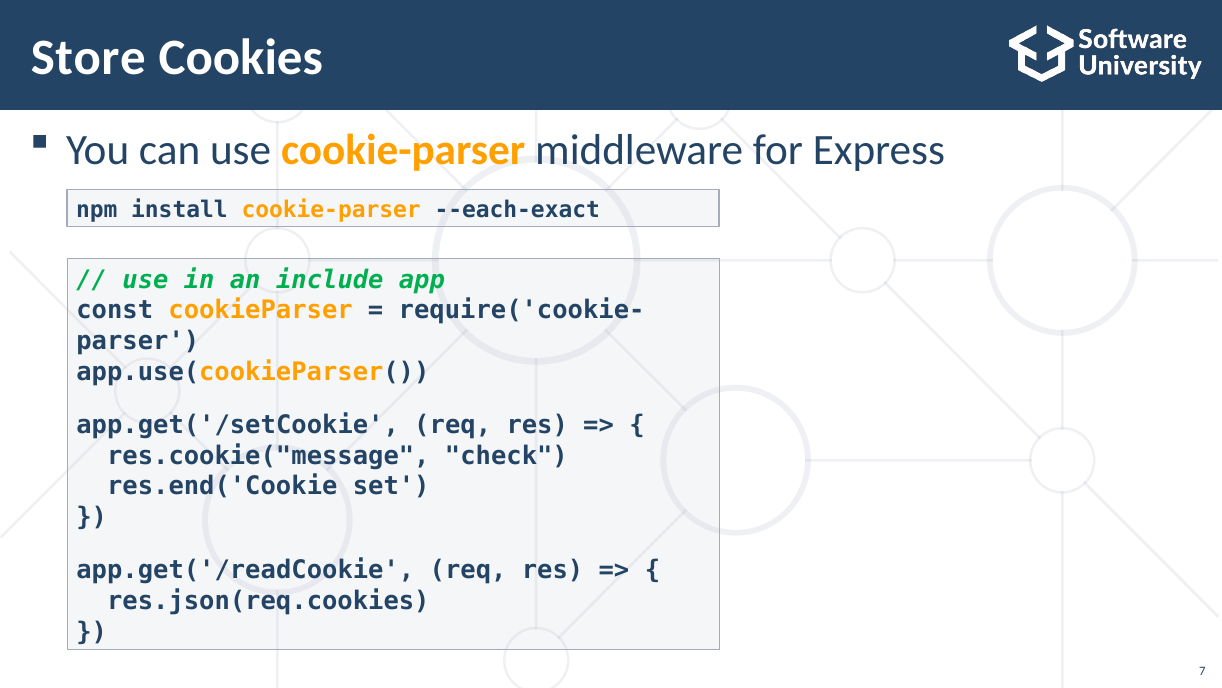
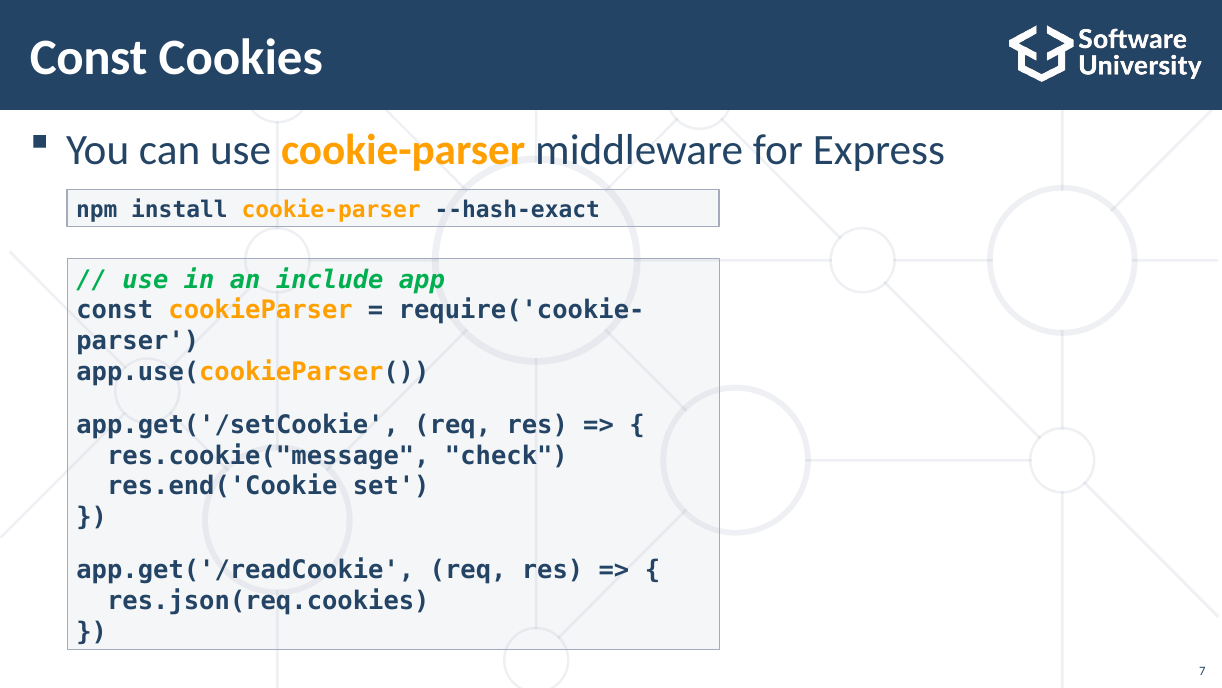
Store: Store -> Const (89, 58)
--each-exact: --each-exact -> --hash-exact (517, 209)
